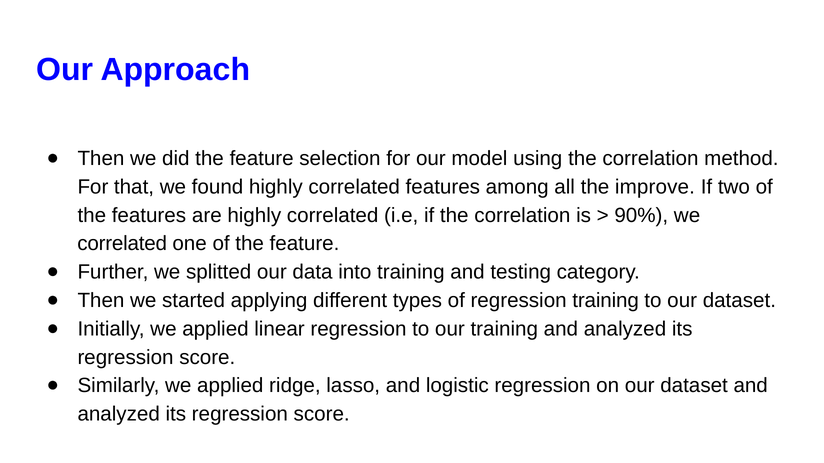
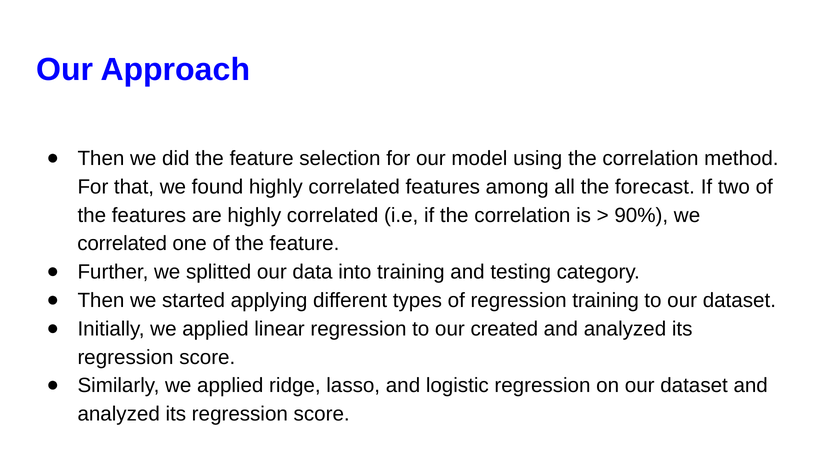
improve: improve -> forecast (655, 187)
our training: training -> created (504, 329)
